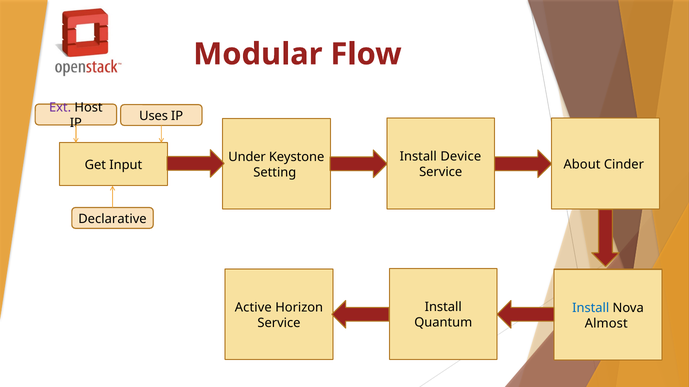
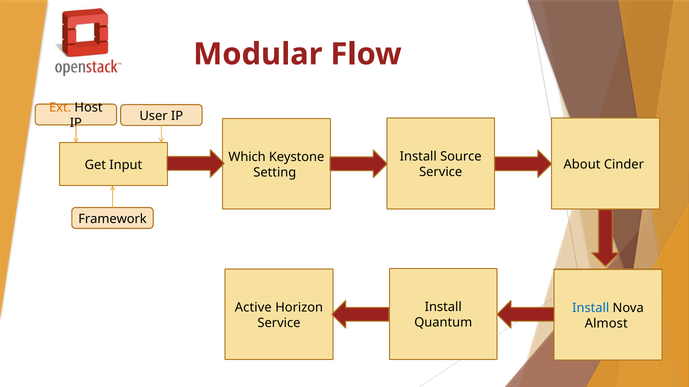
Ext colour: purple -> orange (60, 108)
Uses: Uses -> User (154, 116)
Device: Device -> Source (461, 157)
Under: Under -> Which (247, 157)
Declarative: Declarative -> Framework (113, 219)
